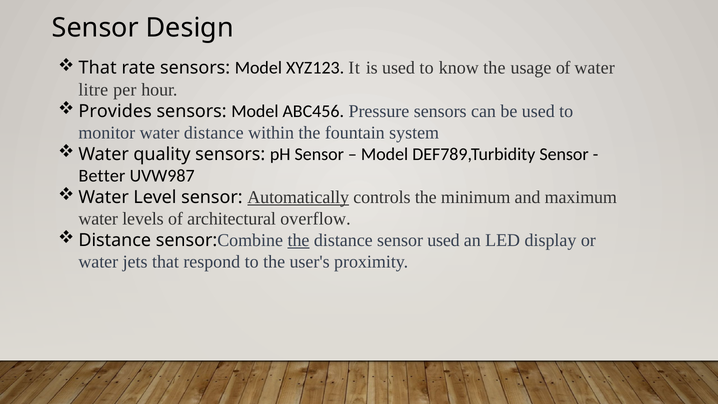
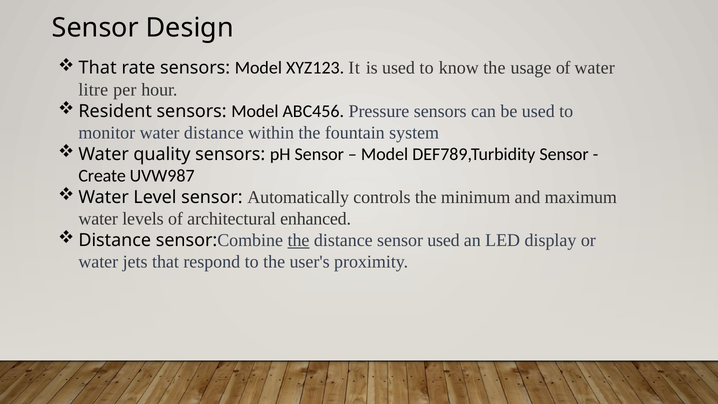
Provides: Provides -> Resident (115, 111)
Better: Better -> Create (102, 176)
Automatically underline: present -> none (298, 197)
overflow: overflow -> enhanced (316, 219)
